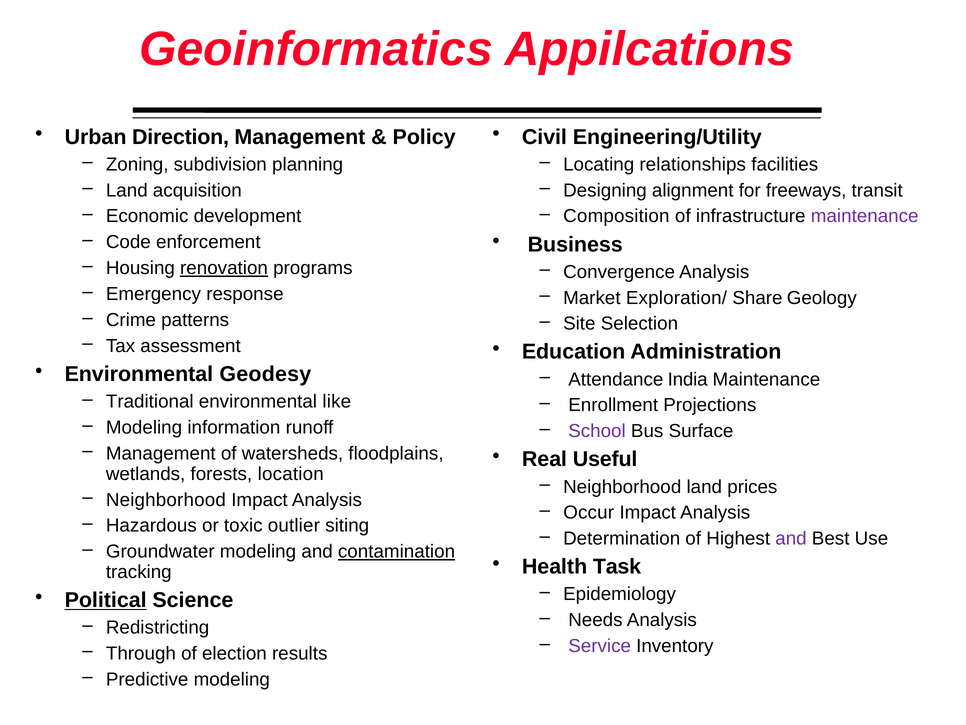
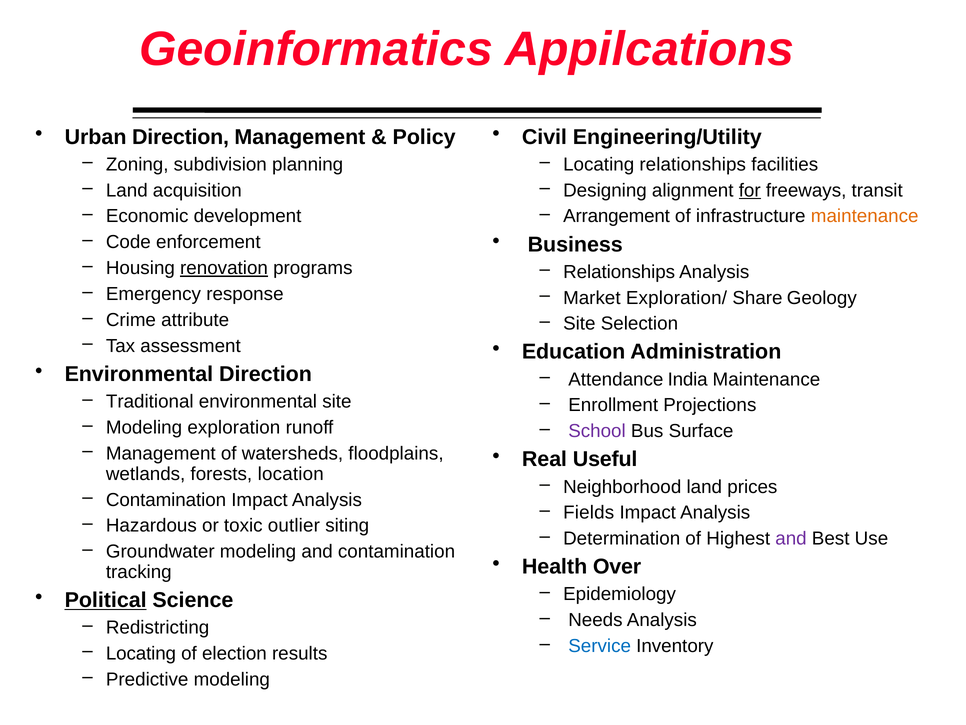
for underline: none -> present (750, 190)
Composition: Composition -> Arrangement (617, 216)
maintenance colour: purple -> orange (865, 216)
Convergence: Convergence -> Relationships (619, 272)
patterns: patterns -> attribute (195, 320)
Environmental Geodesy: Geodesy -> Direction (265, 374)
environmental like: like -> site (337, 401)
information: information -> exploration (234, 427)
Neighborhood: Neighborhood -> Contamination (166, 499)
Occur: Occur -> Fields (589, 512)
contamination underline: present -> none (397, 551)
Task: Task -> Over (617, 566)
Service colour: purple -> blue (600, 646)
Through: Through -> Locating (141, 653)
